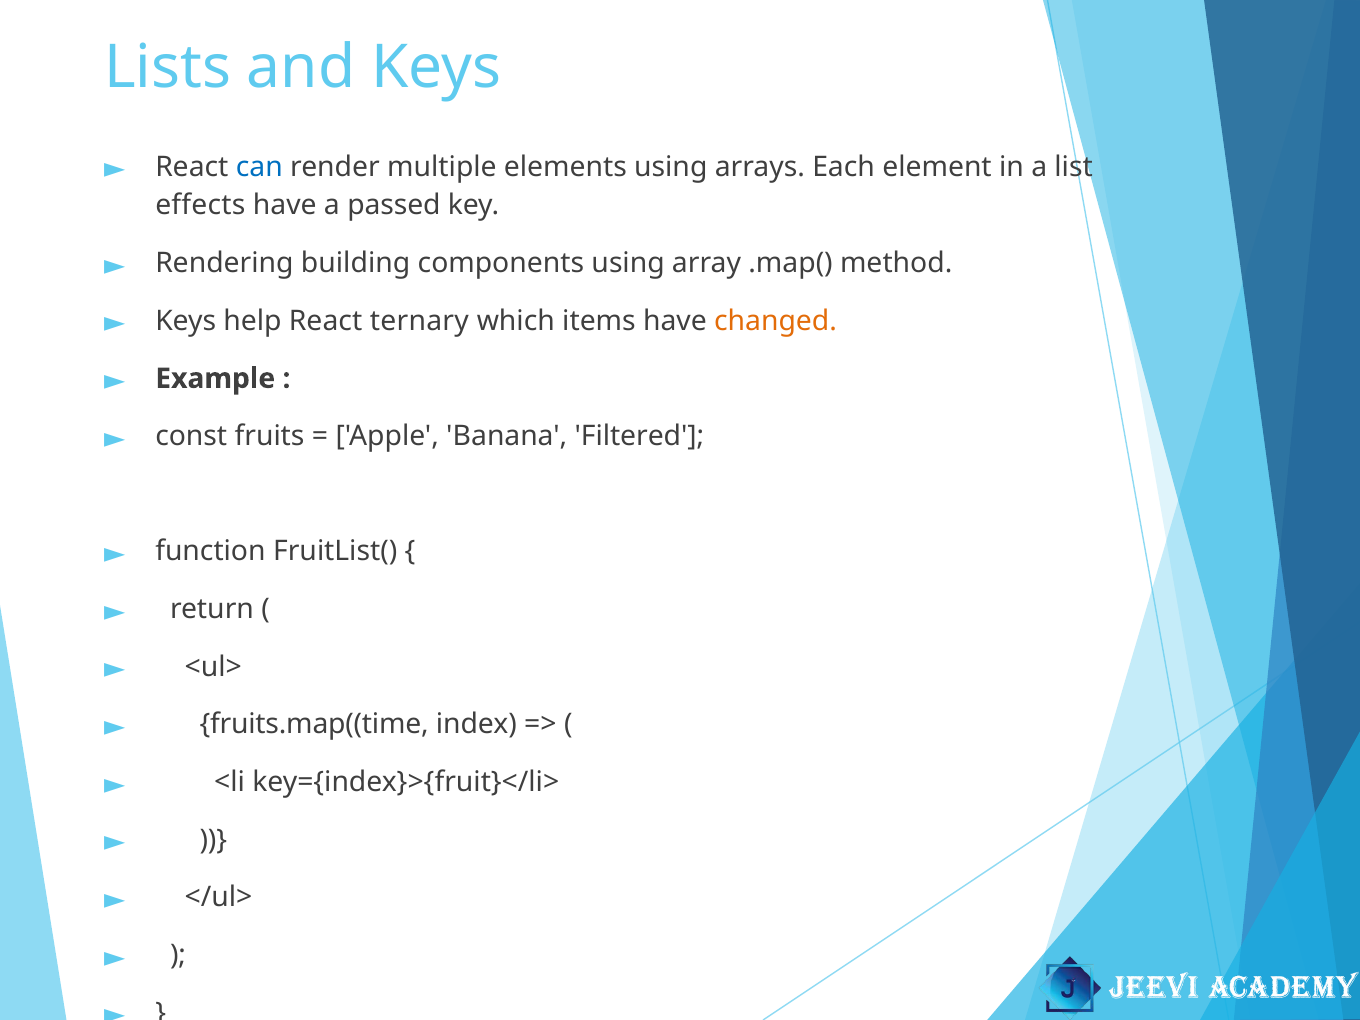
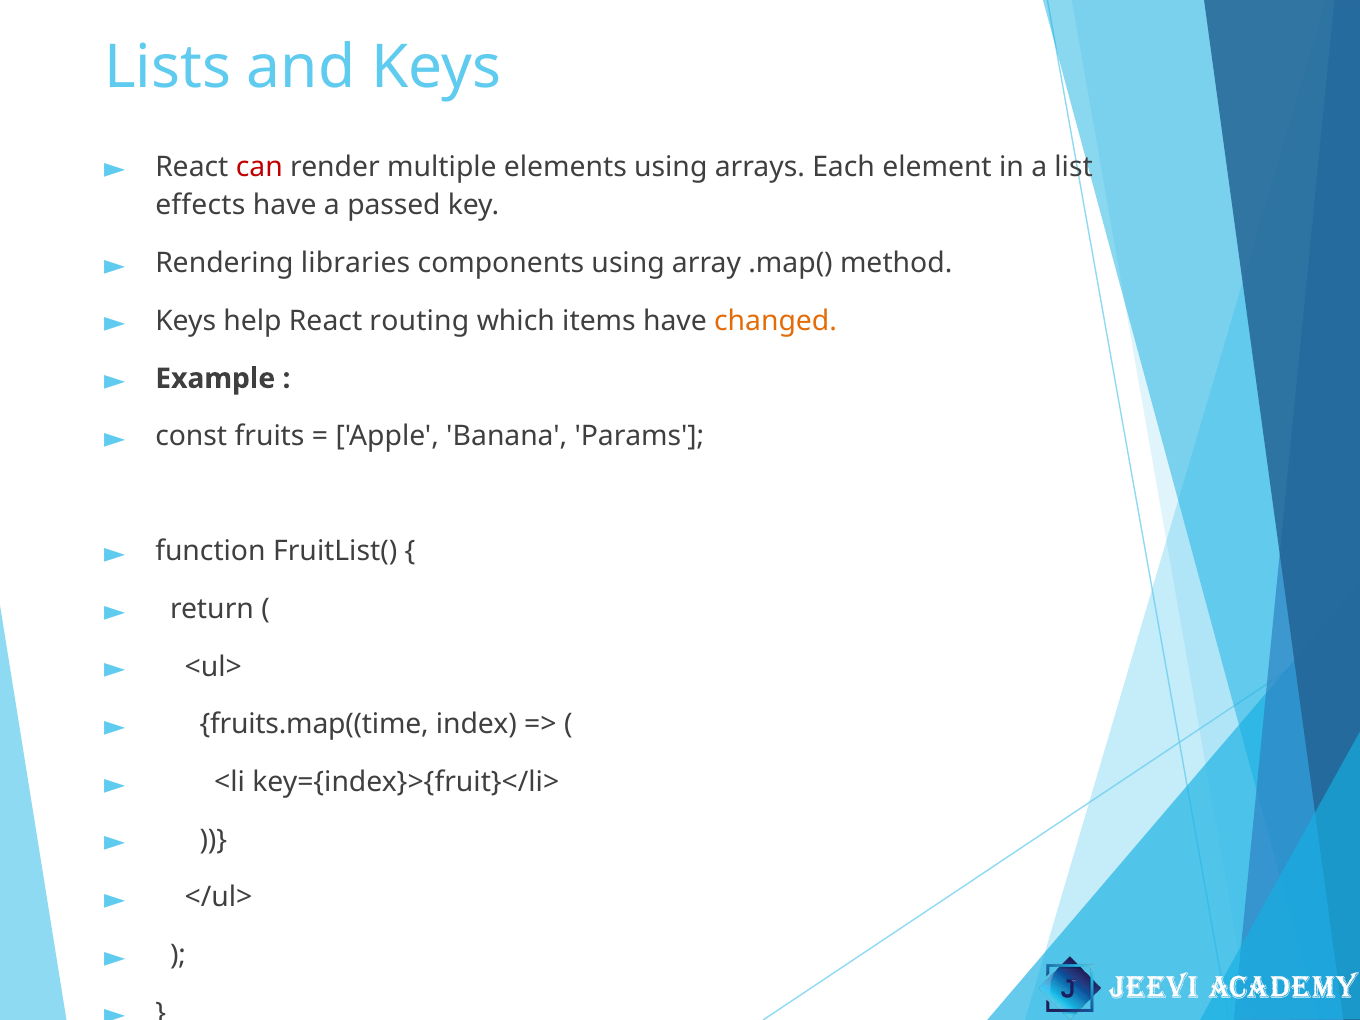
can colour: blue -> red (259, 167)
building: building -> libraries (356, 263)
ternary: ternary -> routing (419, 321)
Filtered: Filtered -> Params (639, 436)
